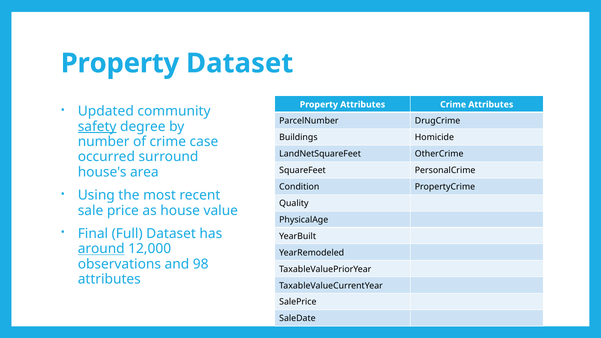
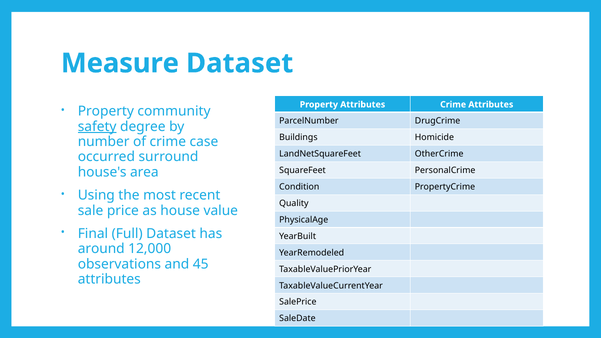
Property: Property -> Measure (120, 63)
Updated: Updated -> Property (106, 111)
around underline: present -> none (101, 249)
98: 98 -> 45 (201, 264)
